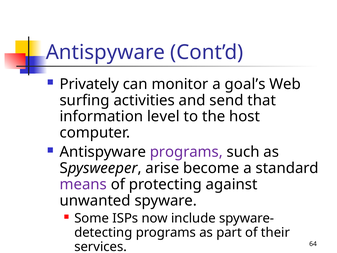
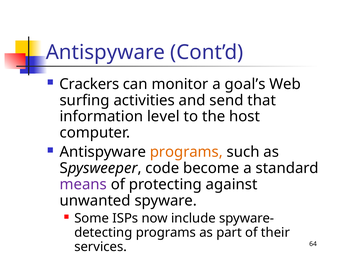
Privately: Privately -> Crackers (89, 84)
programs colour: purple -> orange (186, 152)
arise: arise -> code (162, 168)
